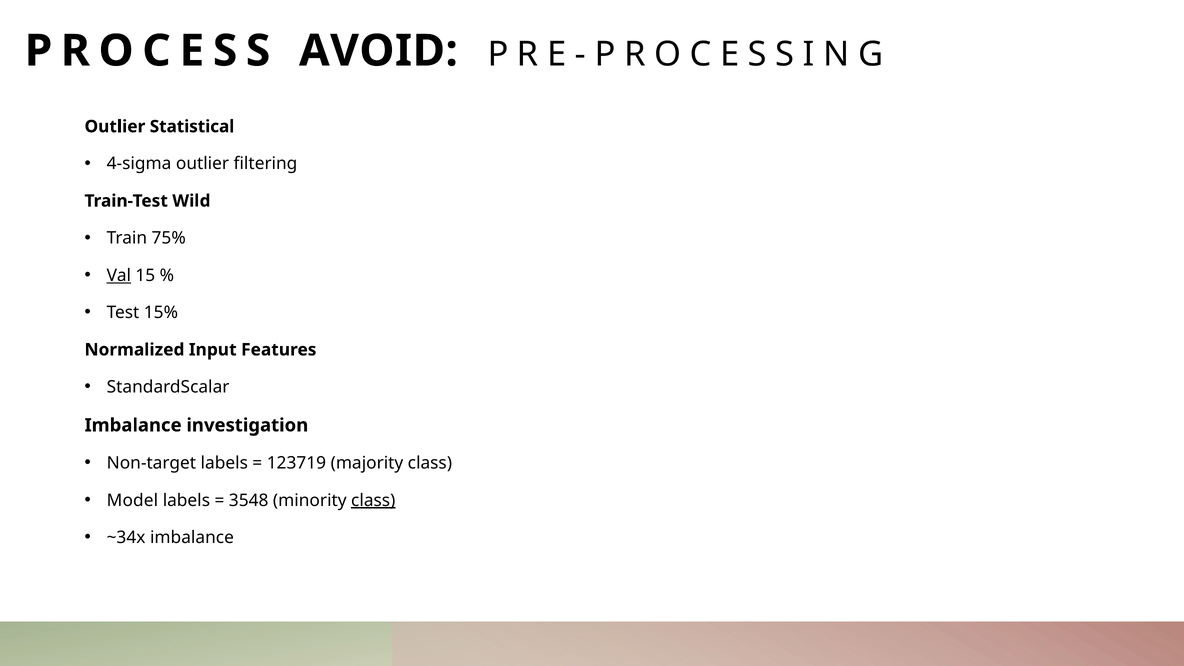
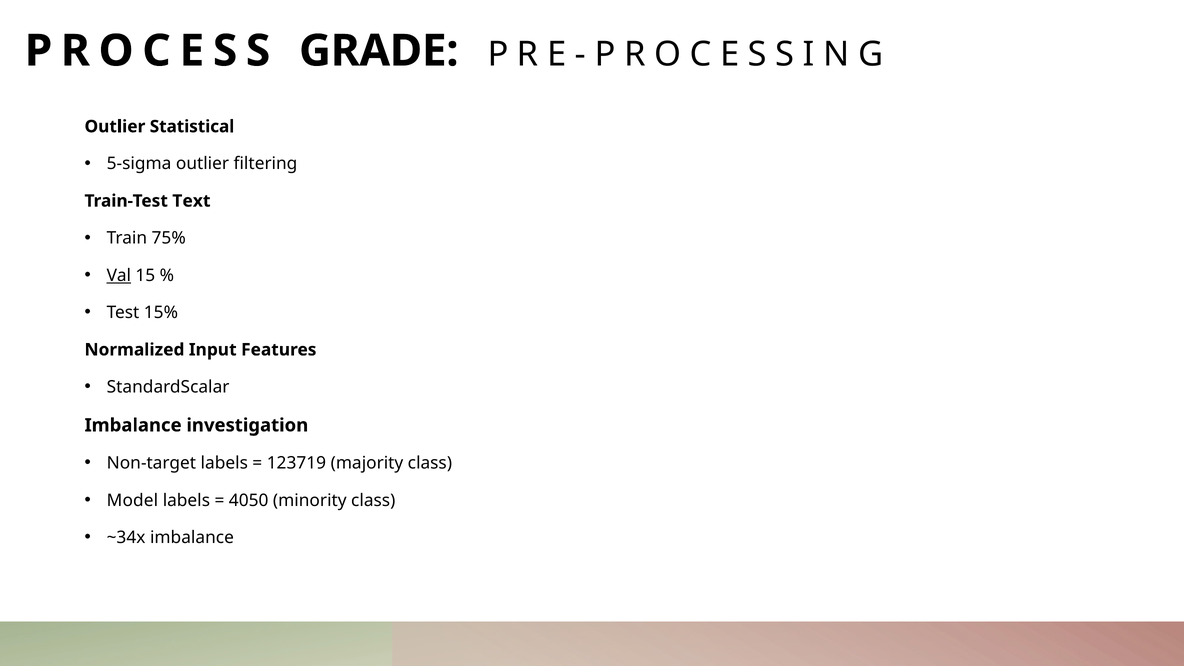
AVOID: AVOID -> GRADE (379, 51)
4-sigma: 4-sigma -> 5-sigma (139, 164)
Wild: Wild -> Text (191, 201)
3548: 3548 -> 4050 (249, 500)
class underline: present -> none (373, 500)
